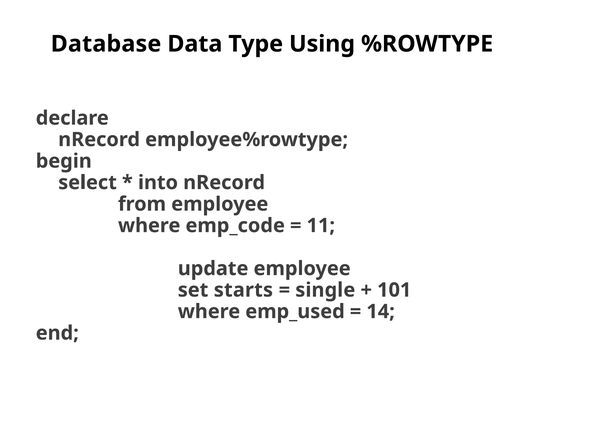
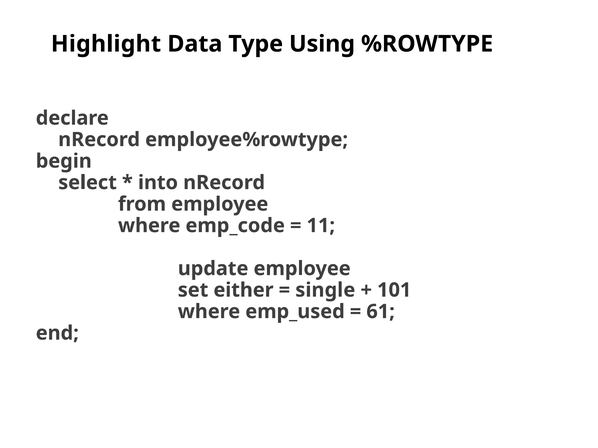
Database: Database -> Highlight (106, 44)
starts: starts -> either (244, 290)
14: 14 -> 61 (381, 312)
